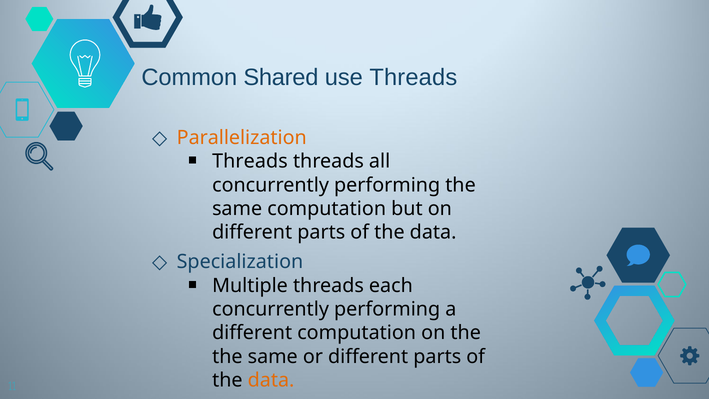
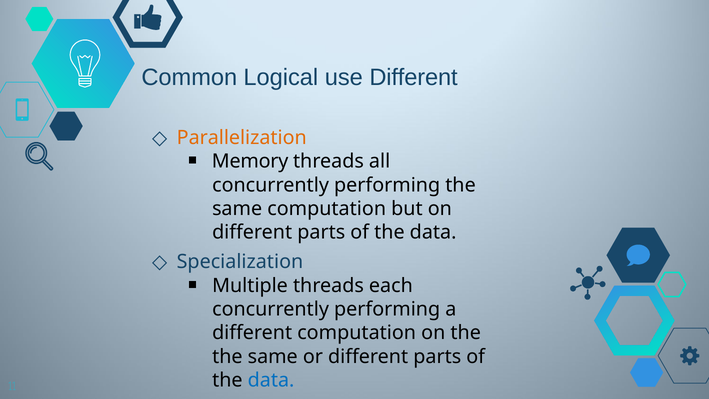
Shared: Shared -> Logical (281, 77)
use Threads: Threads -> Different (413, 77)
Threads: Threads -> Memory (250, 161)
data colour: orange -> blue (271, 380)
